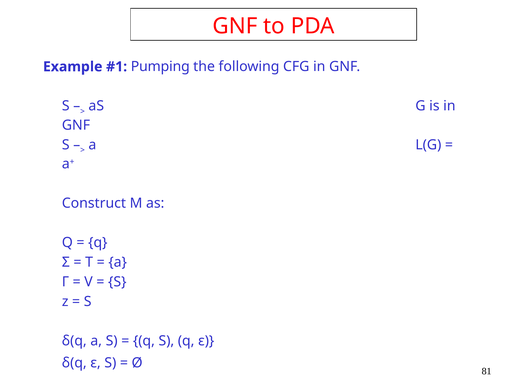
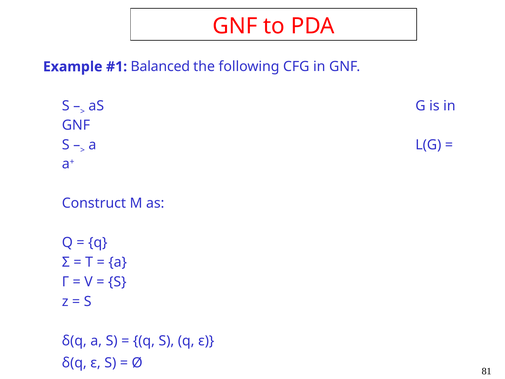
Pumping: Pumping -> Balanced (160, 67)
